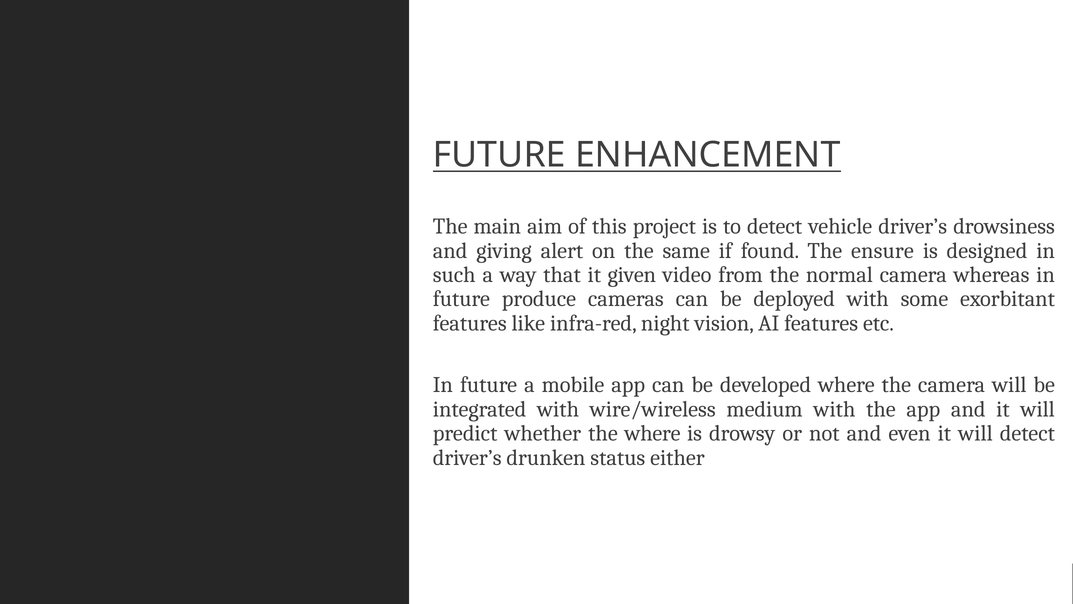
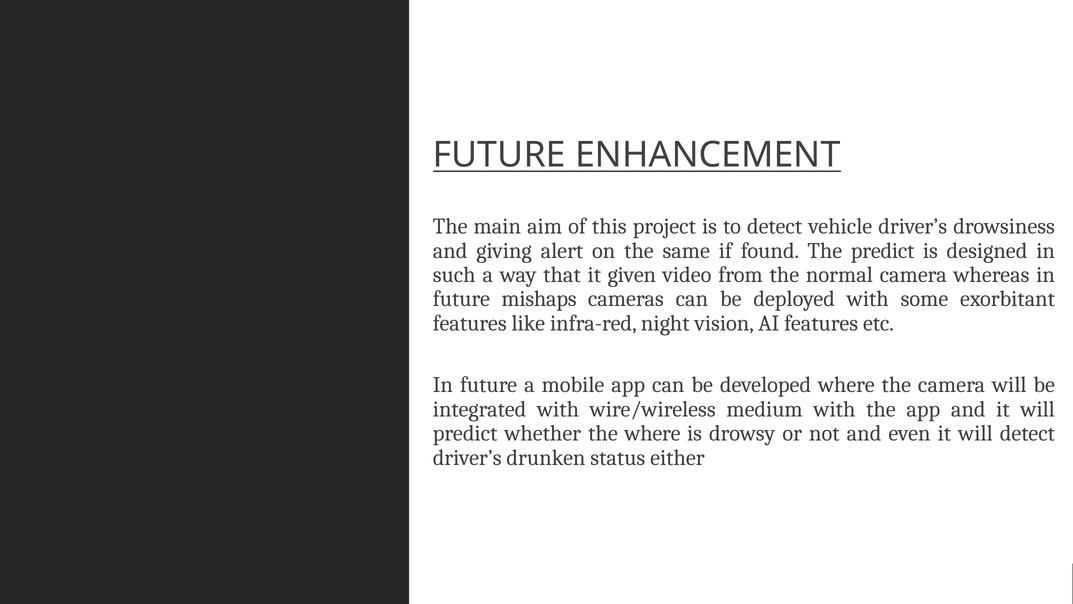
The ensure: ensure -> predict (883, 251)
produce: produce -> mishaps (539, 299)
